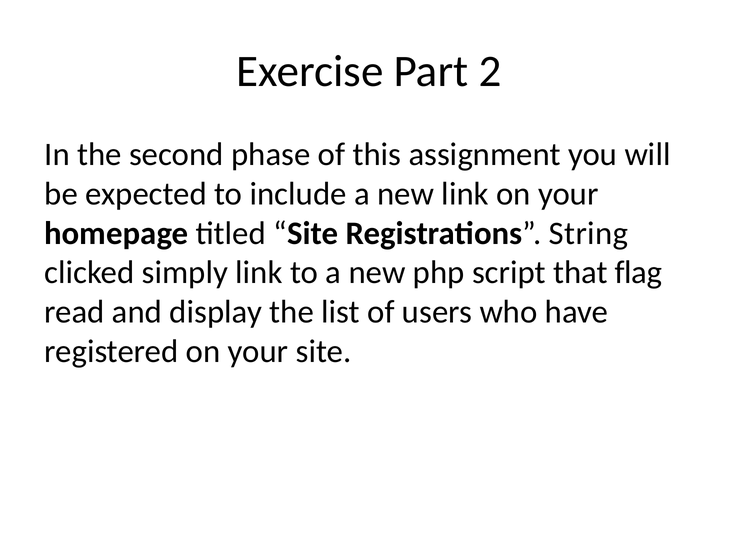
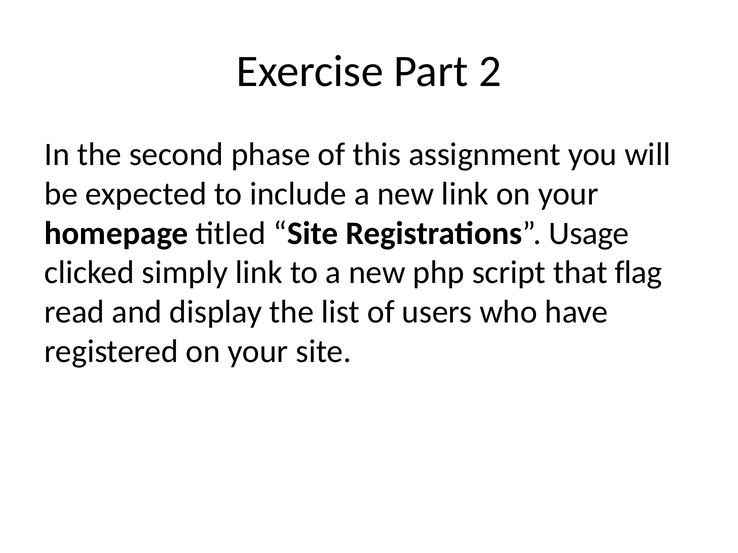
String: String -> Usage (589, 234)
